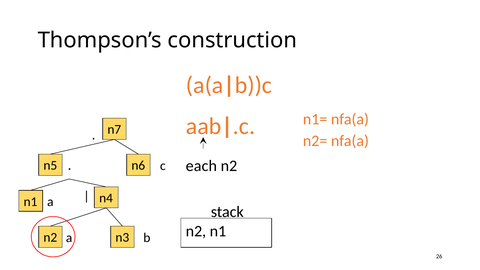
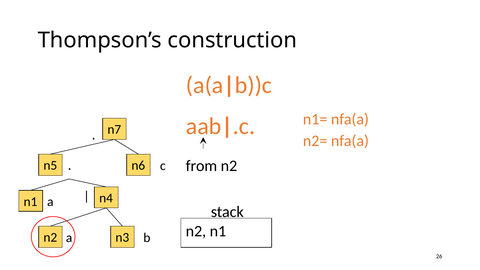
each: each -> from (201, 166)
